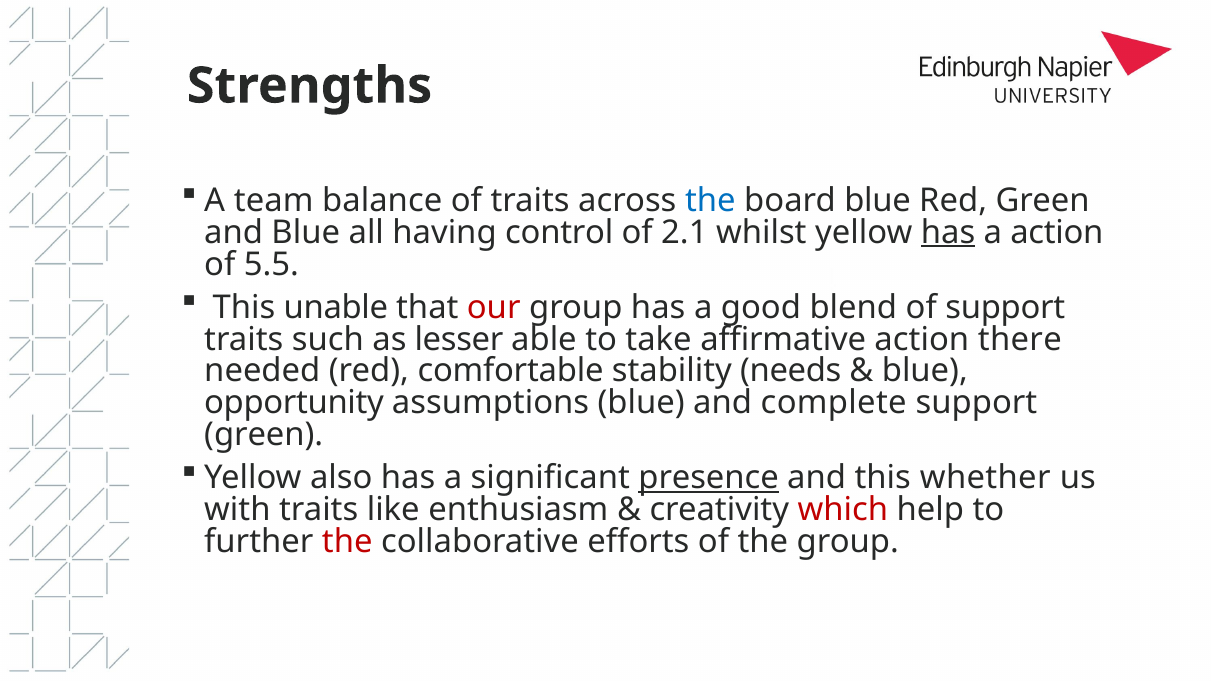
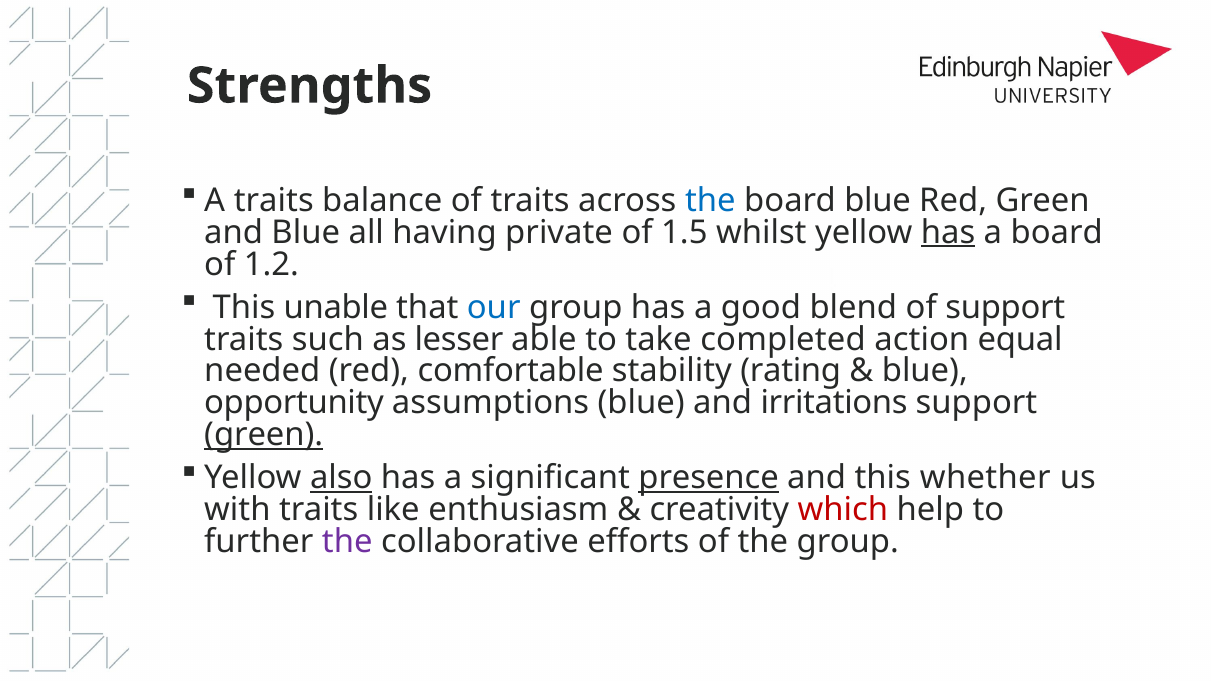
A team: team -> traits (274, 201)
control: control -> private (559, 232)
2.1: 2.1 -> 1.5 (684, 232)
a action: action -> board (1057, 232)
5.5: 5.5 -> 1.2 (271, 264)
our colour: red -> blue (494, 307)
affirmative: affirmative -> completed (783, 339)
there: there -> equal (1020, 339)
needs: needs -> rating (791, 371)
complete: complete -> irritations (834, 403)
green underline: none -> present (264, 435)
also underline: none -> present (341, 478)
the colour: red -> purple (347, 542)
